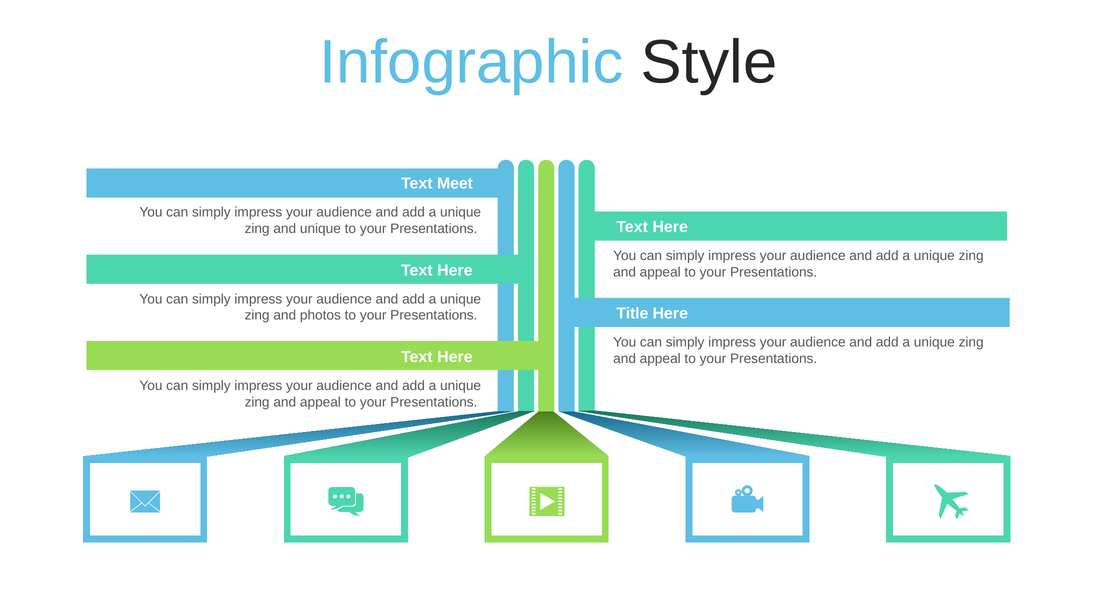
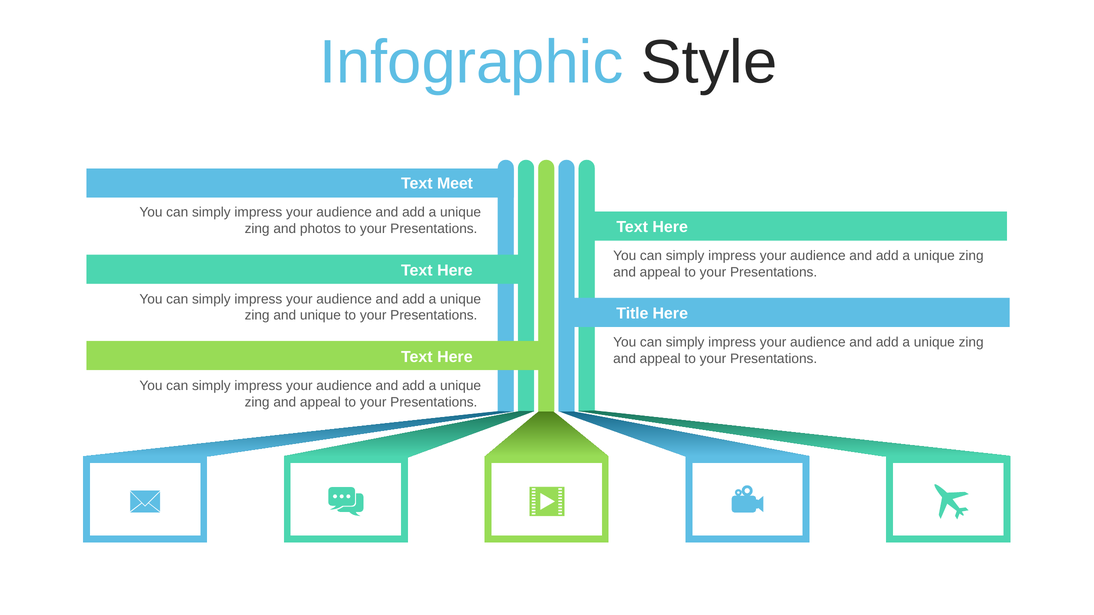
and unique: unique -> photos (320, 229)
and photos: photos -> unique (320, 316)
